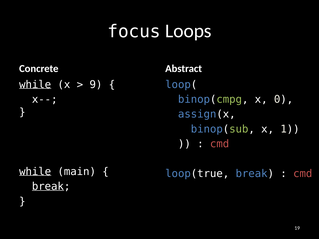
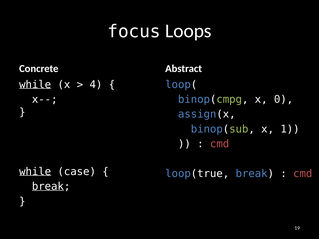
9: 9 -> 4 (96, 85)
main: main -> case (77, 172)
